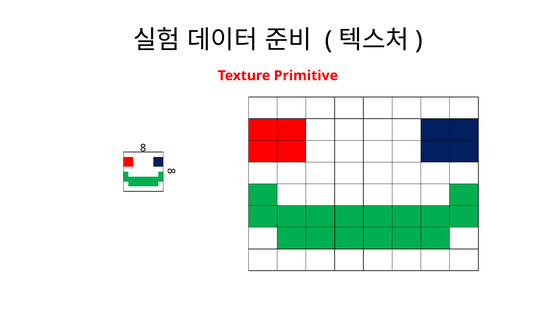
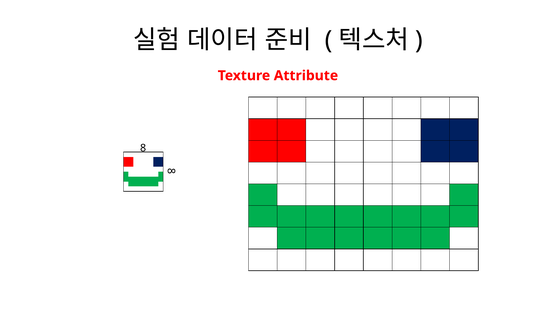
Primitive: Primitive -> Attribute (306, 76)
